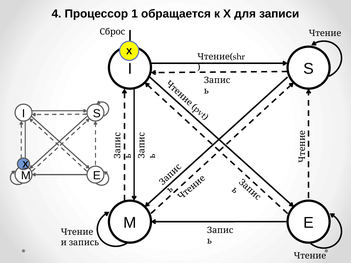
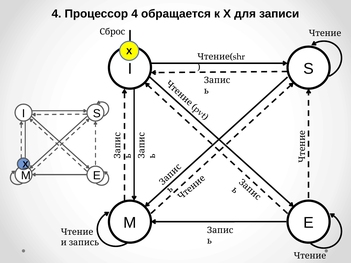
Процессор 1: 1 -> 4 (135, 14)
